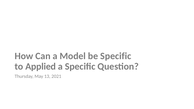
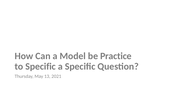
be Specific: Specific -> Practice (116, 56)
to Applied: Applied -> Specific (41, 67)
